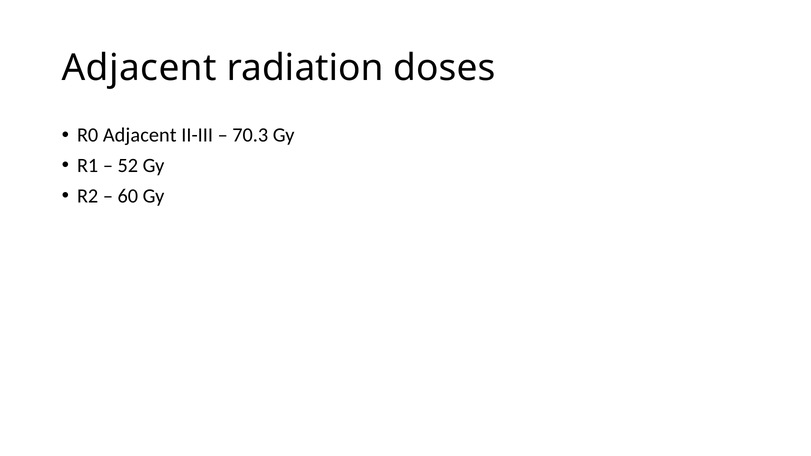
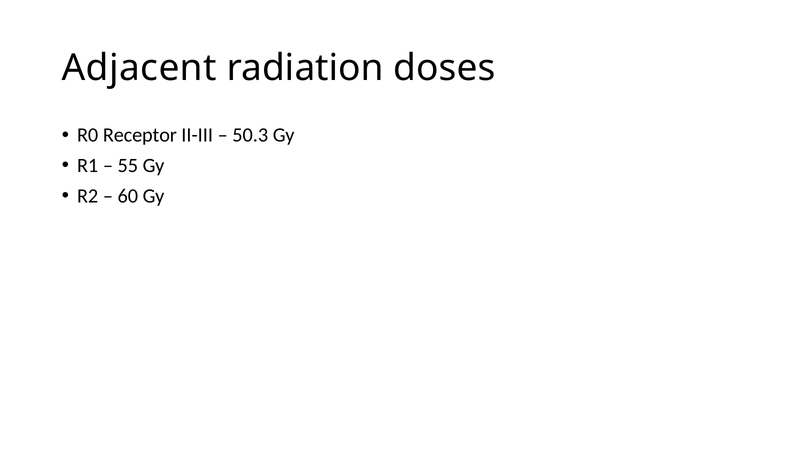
R0 Adjacent: Adjacent -> Receptor (140, 135)
70.3: 70.3 -> 50.3 (250, 135)
52: 52 -> 55 (128, 166)
